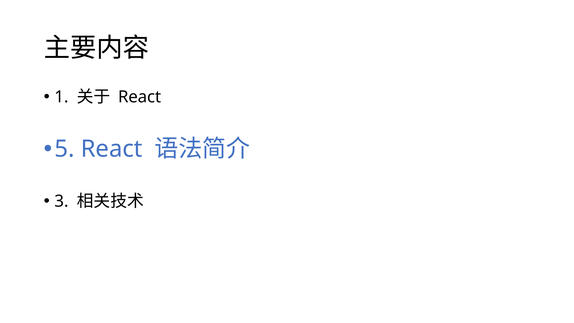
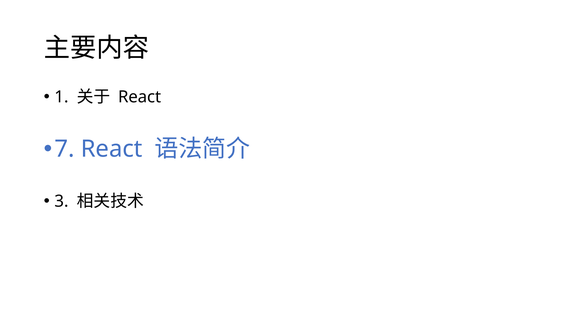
5: 5 -> 7 (65, 149)
